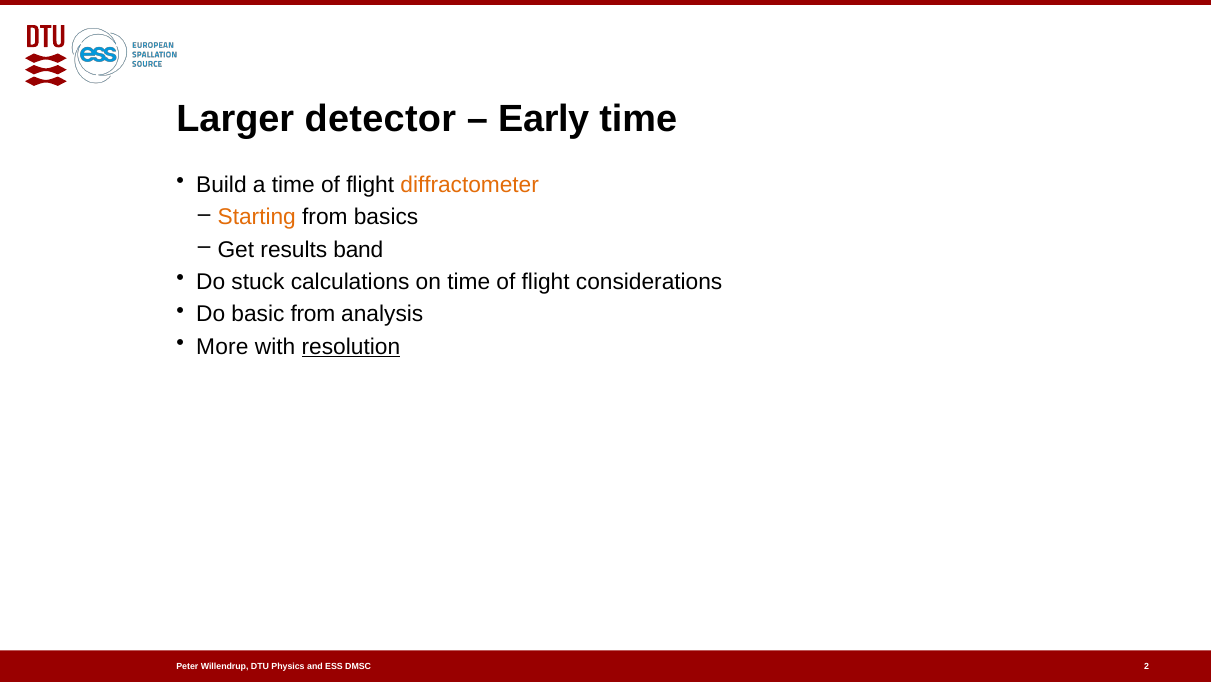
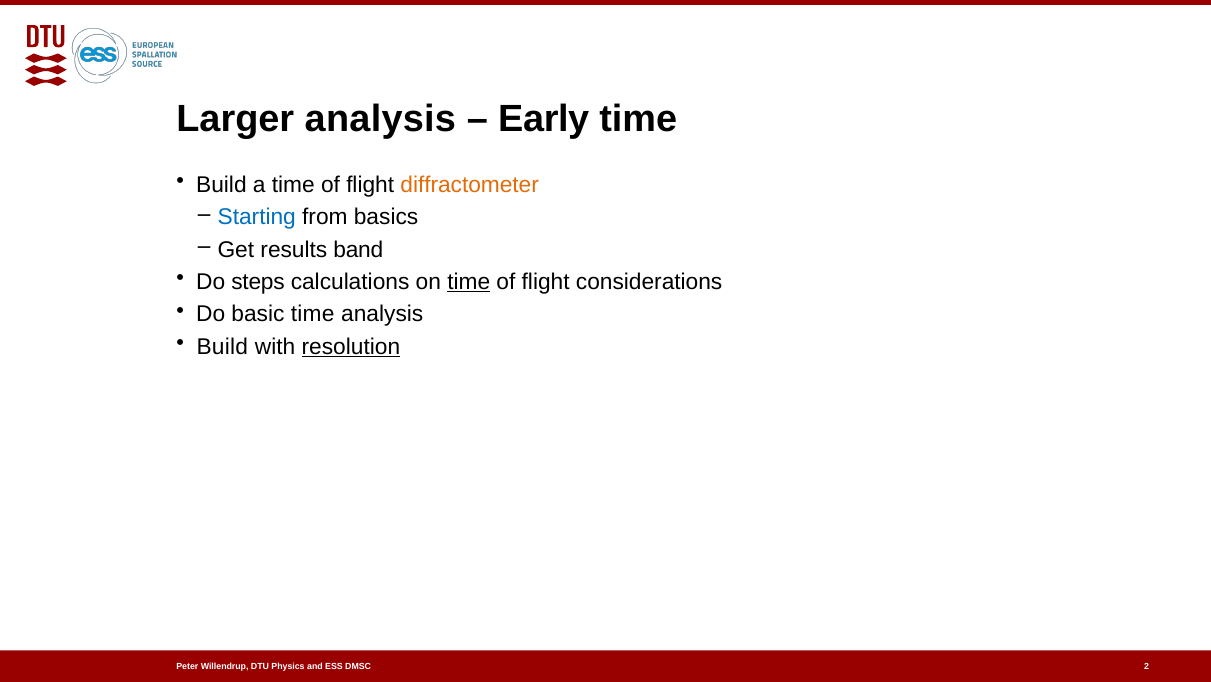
Larger detector: detector -> analysis (380, 119)
Starting colour: orange -> blue (257, 217)
stuck: stuck -> steps (258, 282)
time underline: none -> present (469, 282)
basic from: from -> time (313, 314)
More: More -> Build (222, 347)
